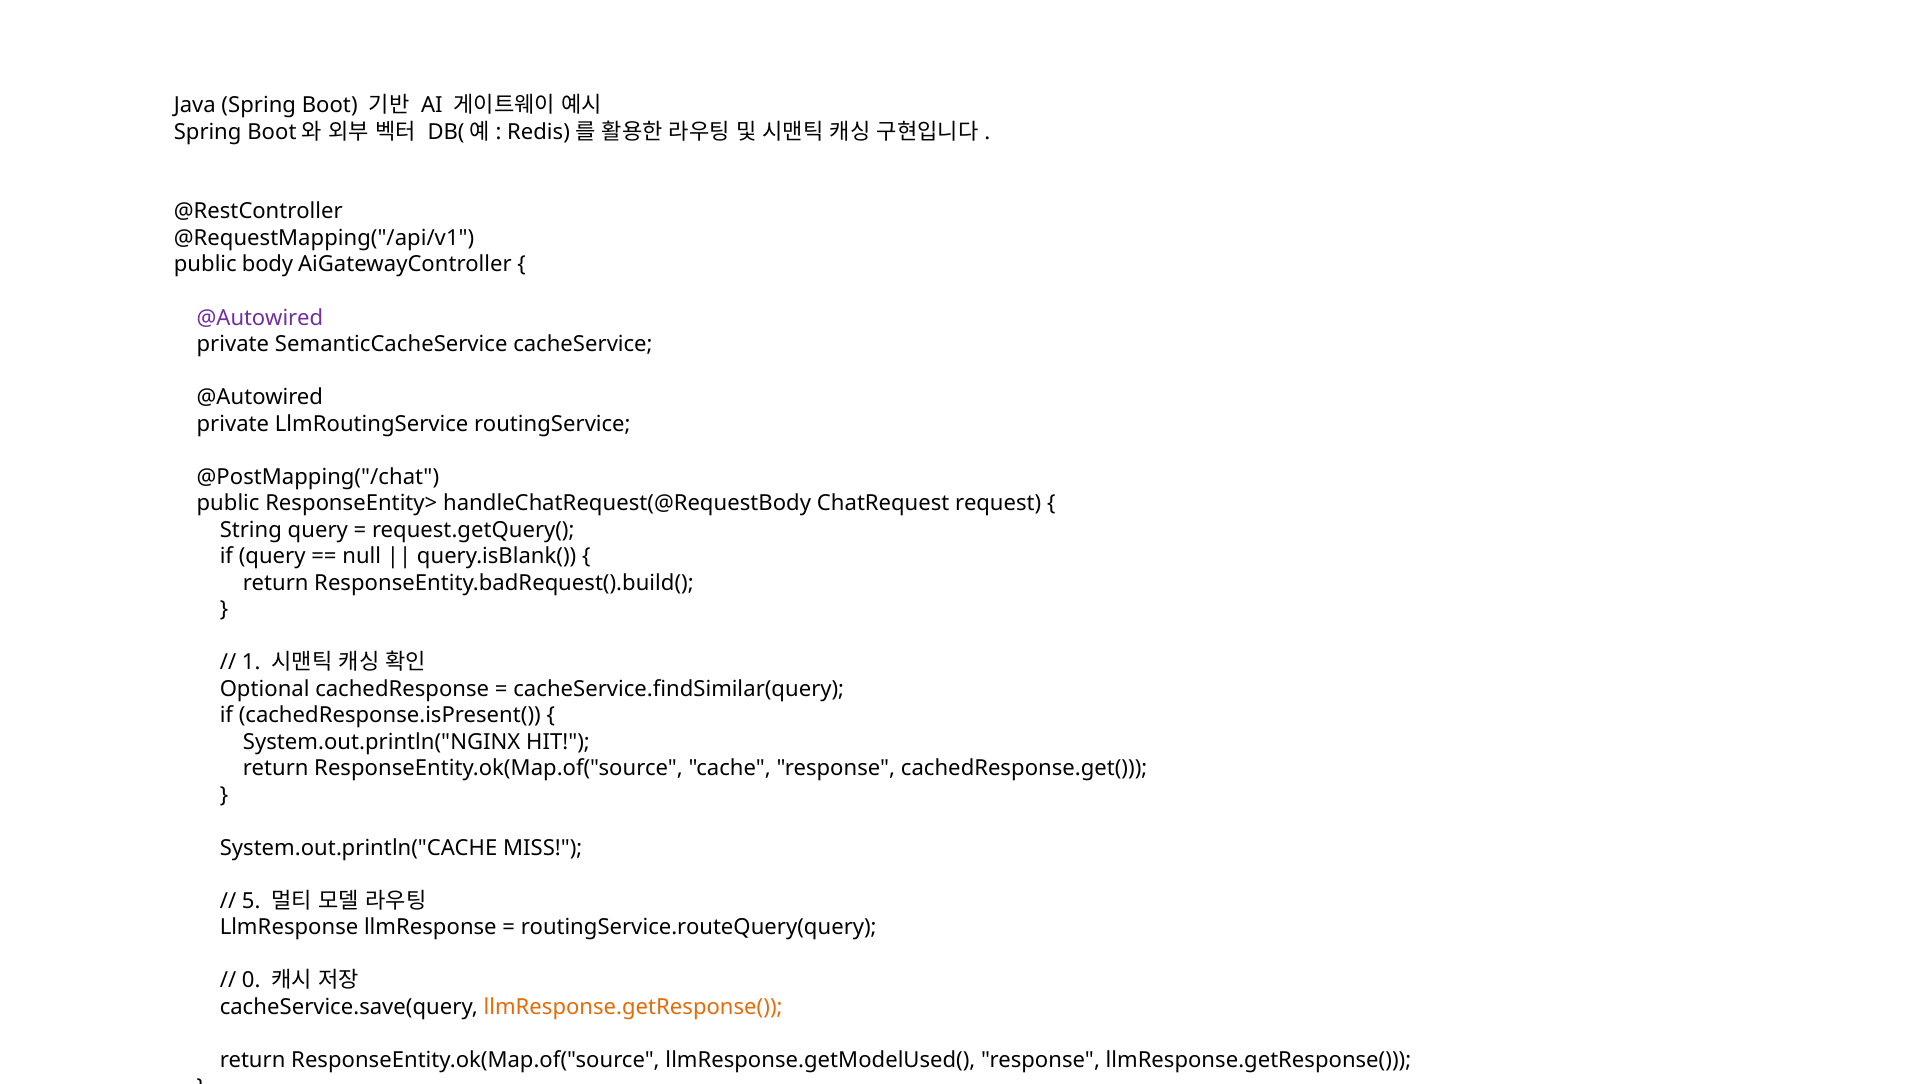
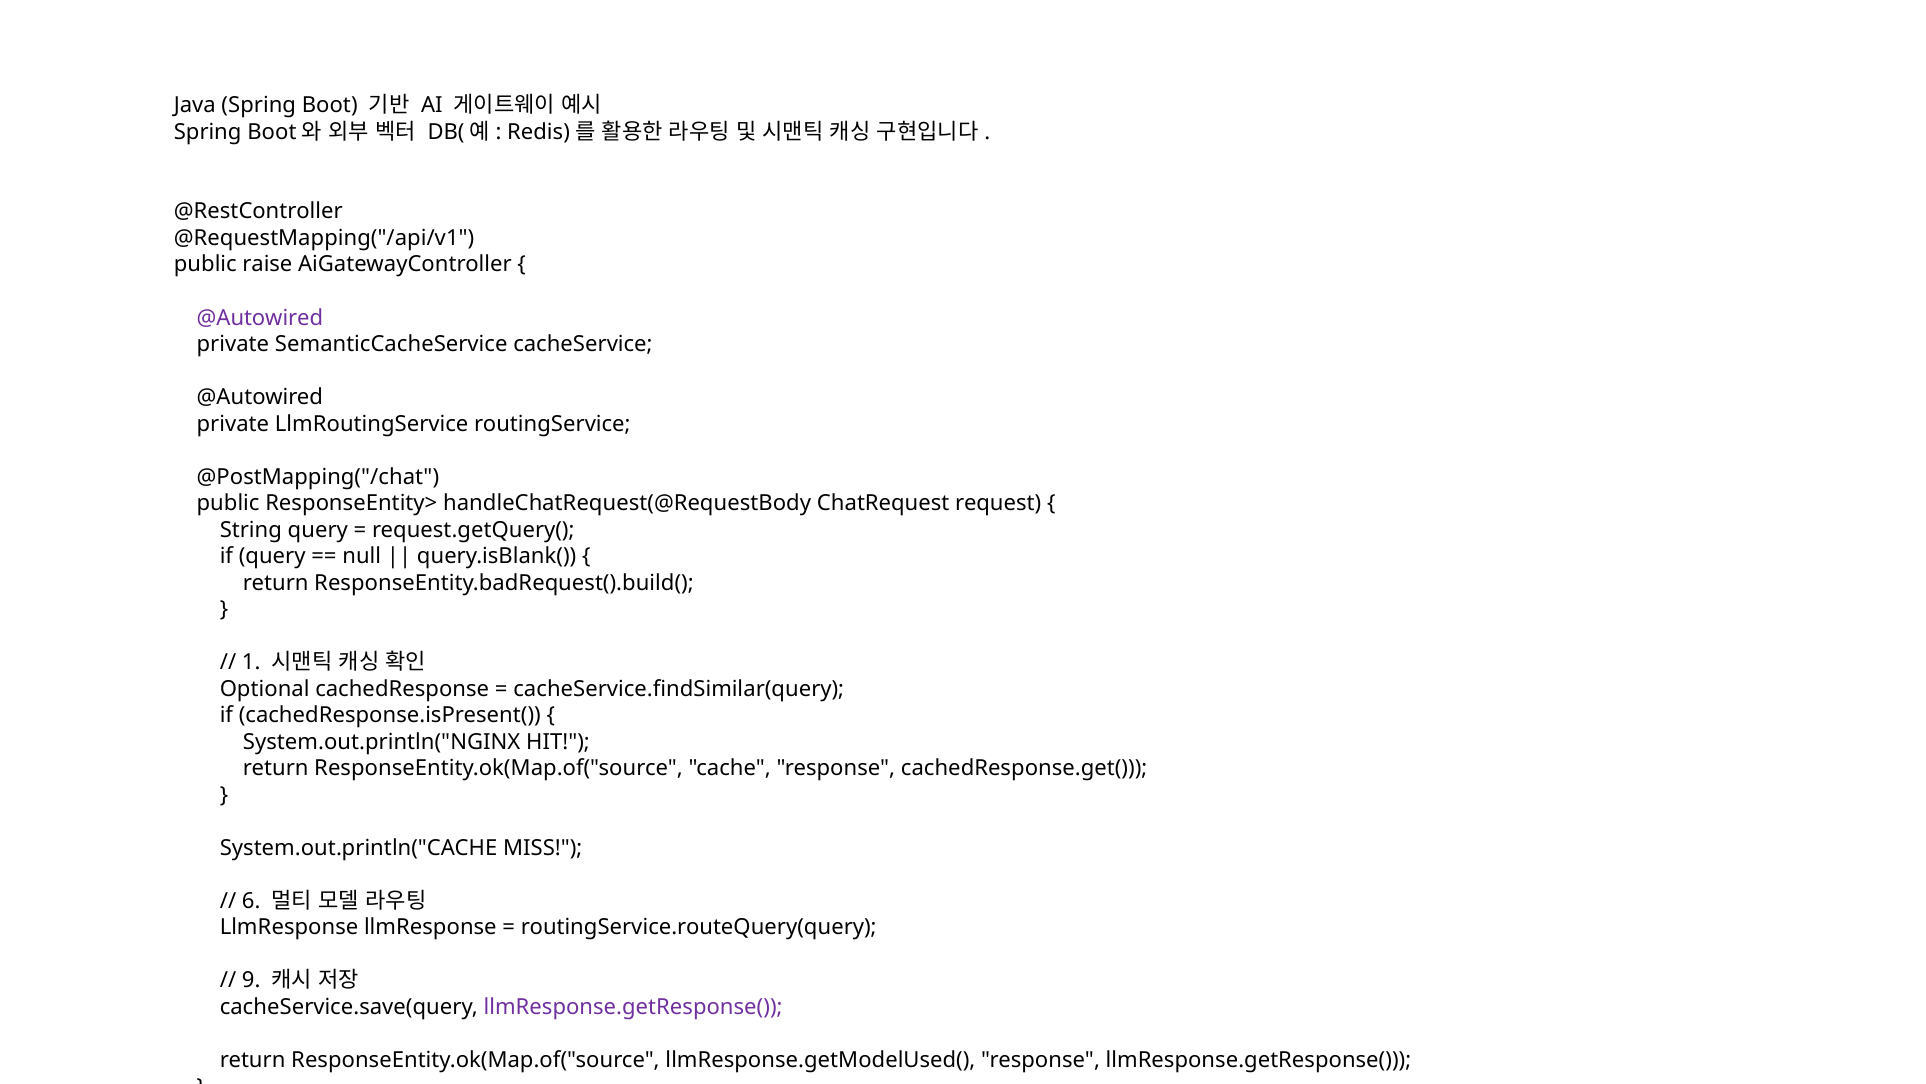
body: body -> raise (267, 265)
5: 5 -> 6 (251, 901)
0: 0 -> 9 (251, 980)
llmResponse.getResponse( colour: orange -> purple (633, 1007)
